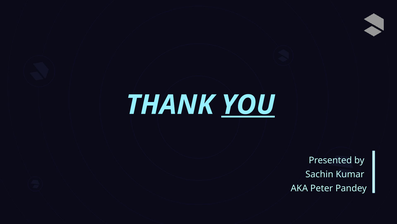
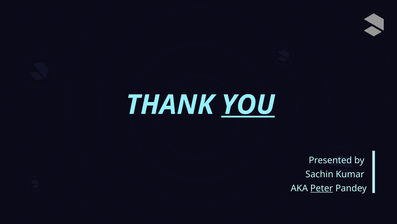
Peter underline: none -> present (322, 188)
